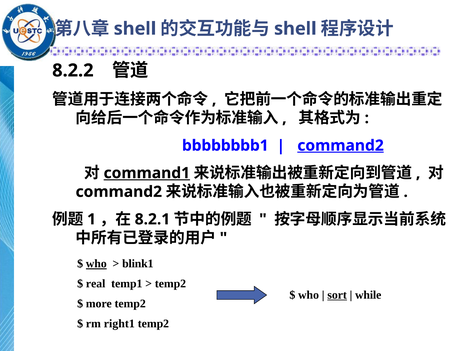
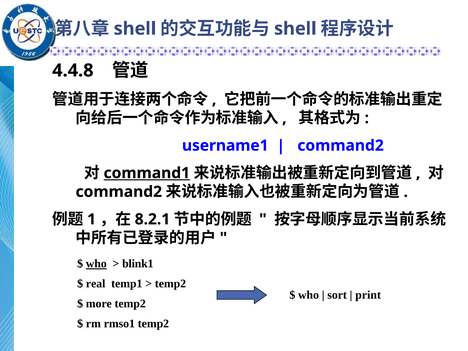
8.2.2: 8.2.2 -> 4.4.8 (73, 70)
bbbbbbbb1: bbbbbbbb1 -> username1 (225, 146)
command2 underline: present -> none (341, 146)
sort underline: present -> none (337, 295)
while: while -> print (368, 295)
right1: right1 -> rmso1 (119, 323)
